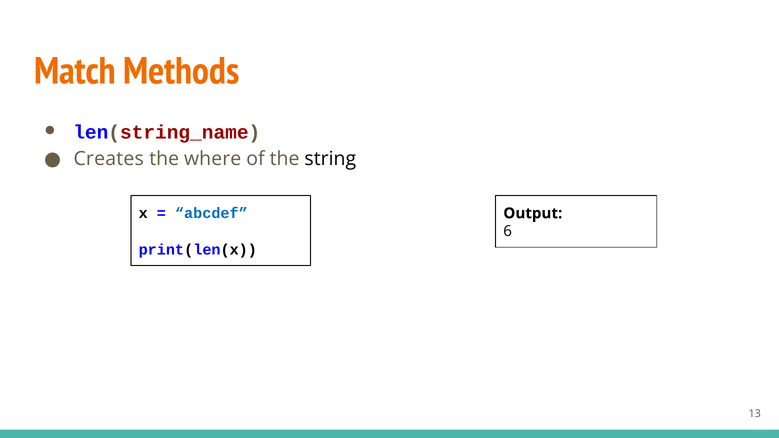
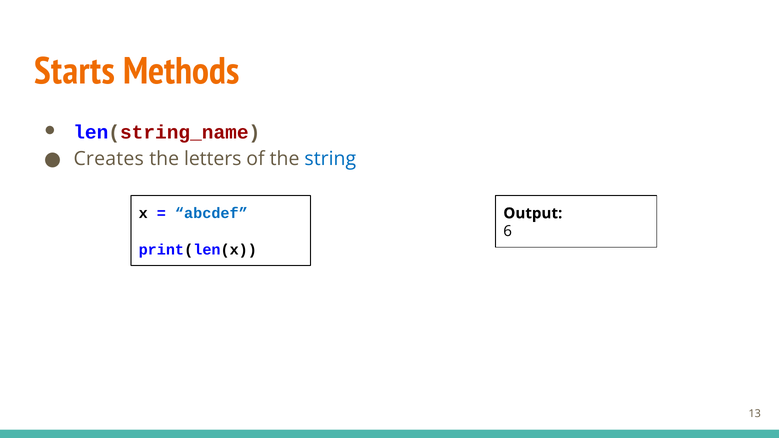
Match: Match -> Starts (75, 71)
where: where -> letters (213, 159)
string colour: black -> blue (330, 159)
